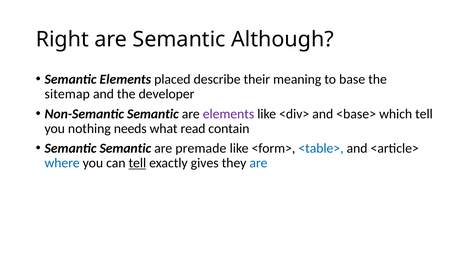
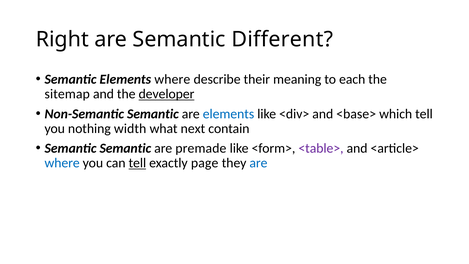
Although: Although -> Different (282, 39)
Elements placed: placed -> where (172, 79)
base: base -> each (352, 79)
developer underline: none -> present (166, 94)
elements colour: purple -> blue (228, 114)
needs: needs -> width (130, 129)
read: read -> next (193, 129)
<table> colour: blue -> purple (321, 148)
gives: gives -> page (205, 163)
